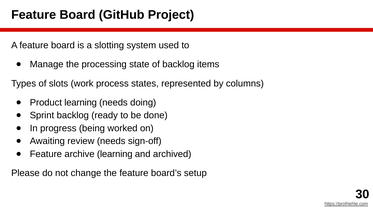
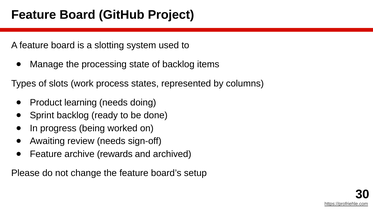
archive learning: learning -> rewards (115, 154)
